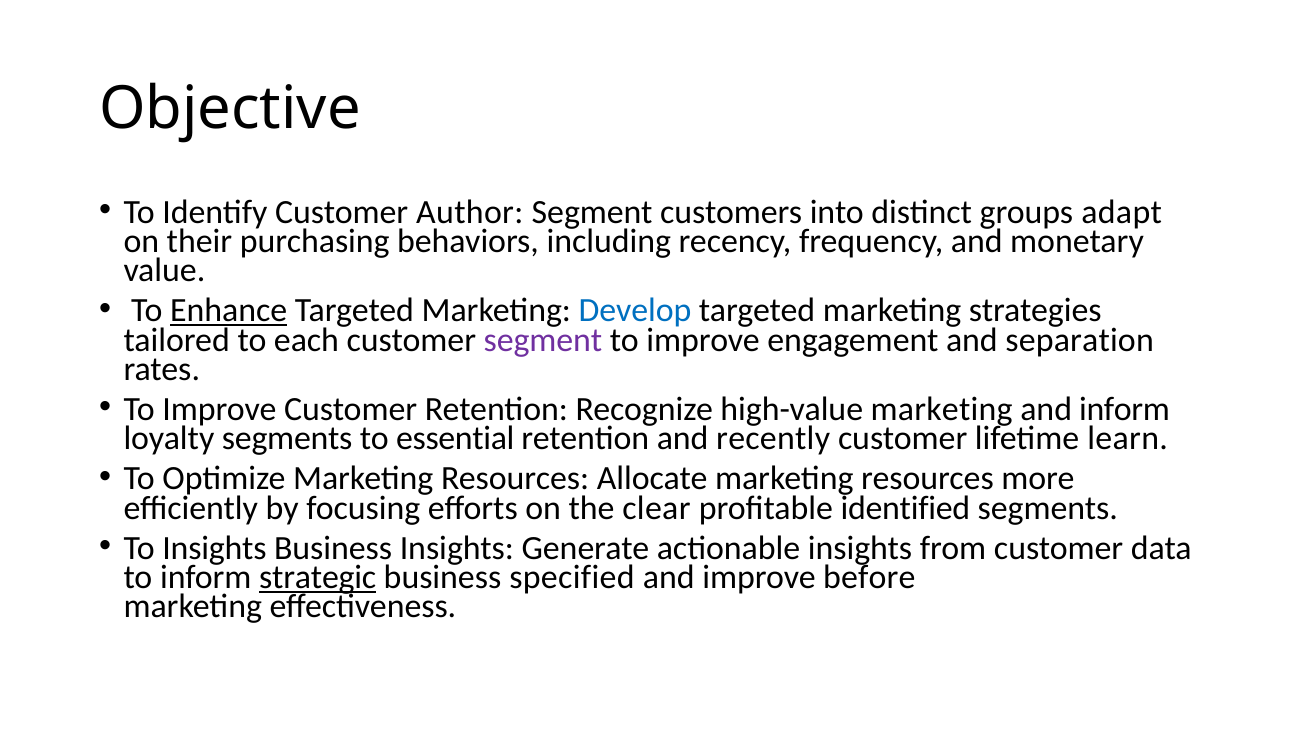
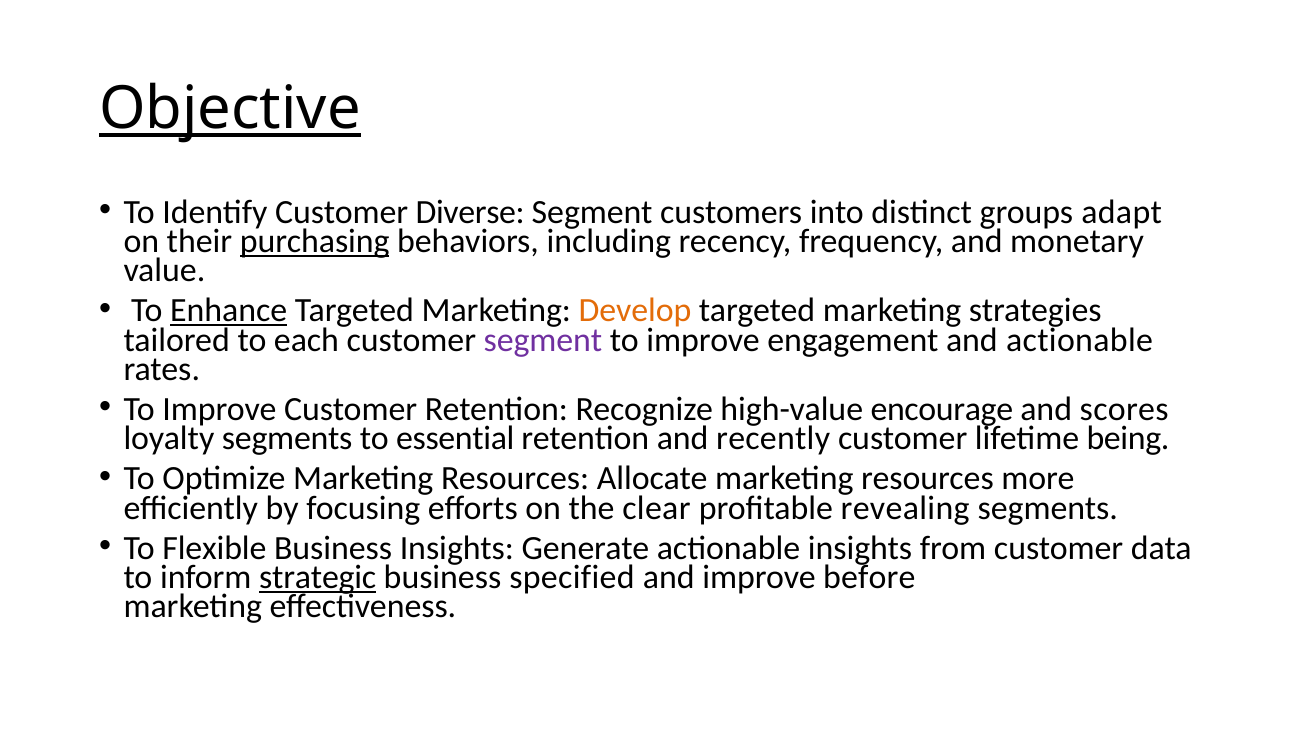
Objective underline: none -> present (230, 109)
Author: Author -> Diverse (470, 212)
purchasing underline: none -> present (315, 241)
Develop colour: blue -> orange (635, 311)
and separation: separation -> actionable (1080, 340)
high-value marketing: marketing -> encourage (942, 409)
and inform: inform -> scores (1124, 409)
learn: learn -> being (1128, 438)
identified: identified -> revealing (905, 508)
To Insights: Insights -> Flexible (214, 548)
